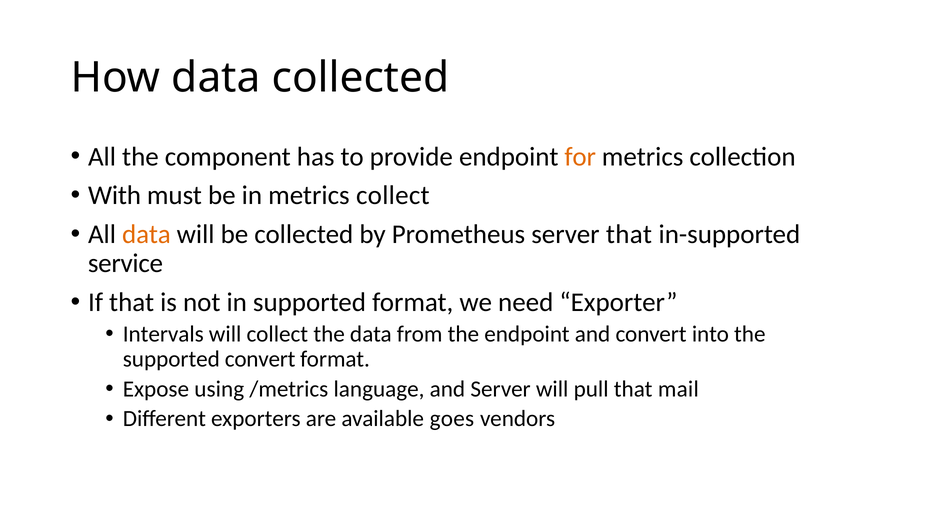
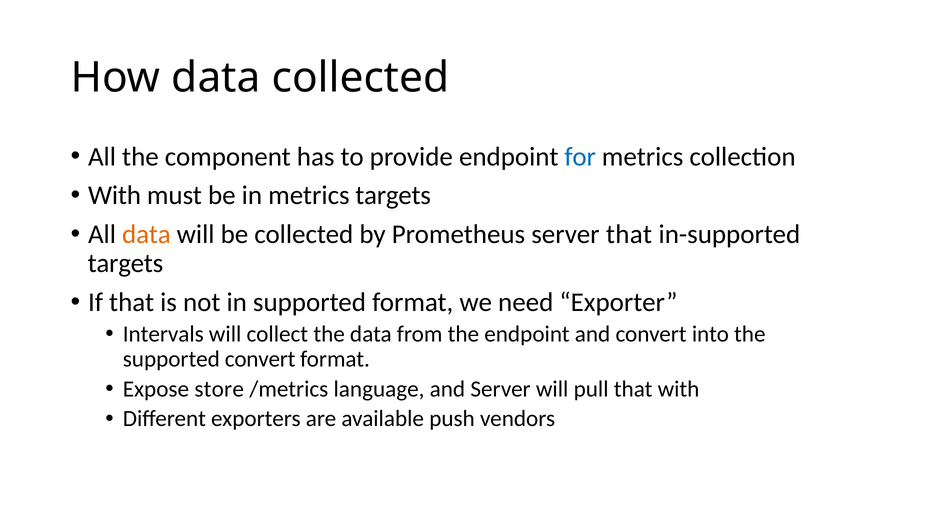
for colour: orange -> blue (580, 157)
metrics collect: collect -> targets (393, 196)
service: service -> targets (125, 264)
using: using -> store (219, 389)
that mail: mail -> with (679, 389)
goes: goes -> push (452, 419)
